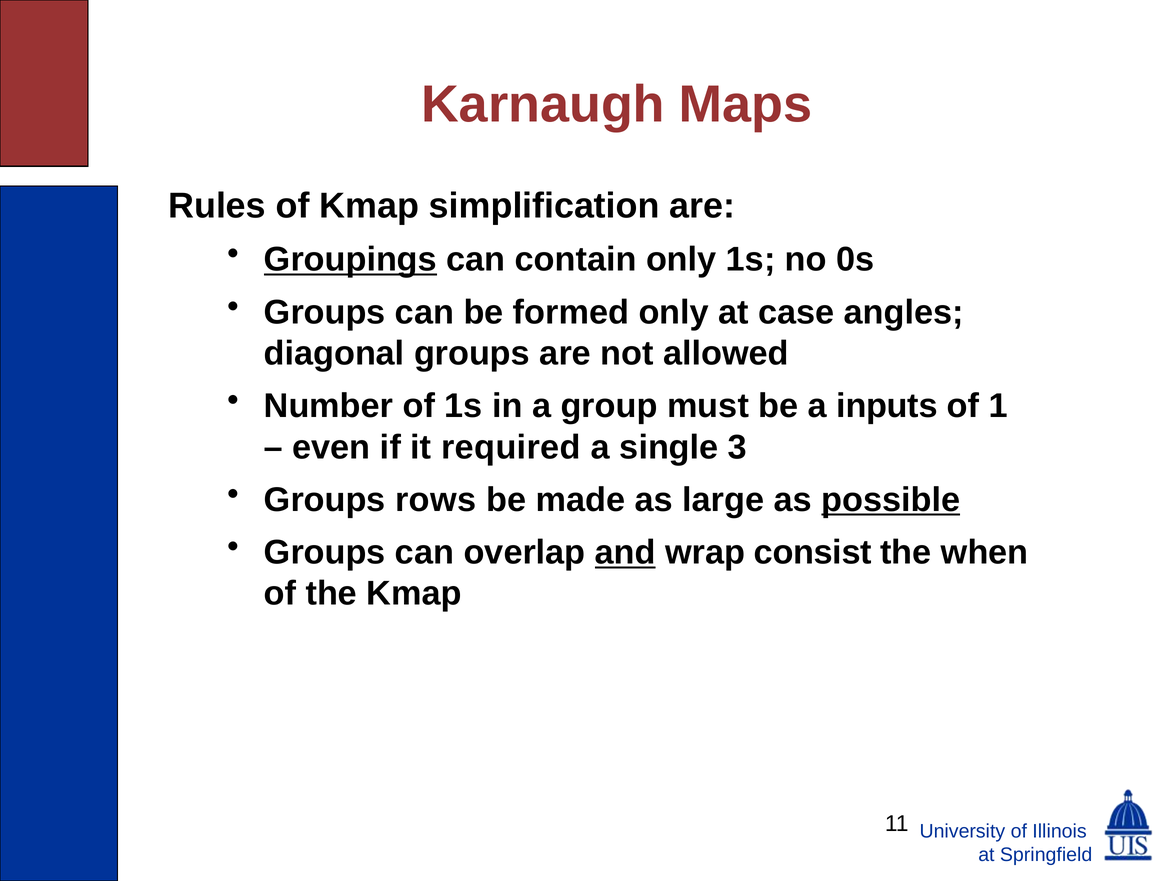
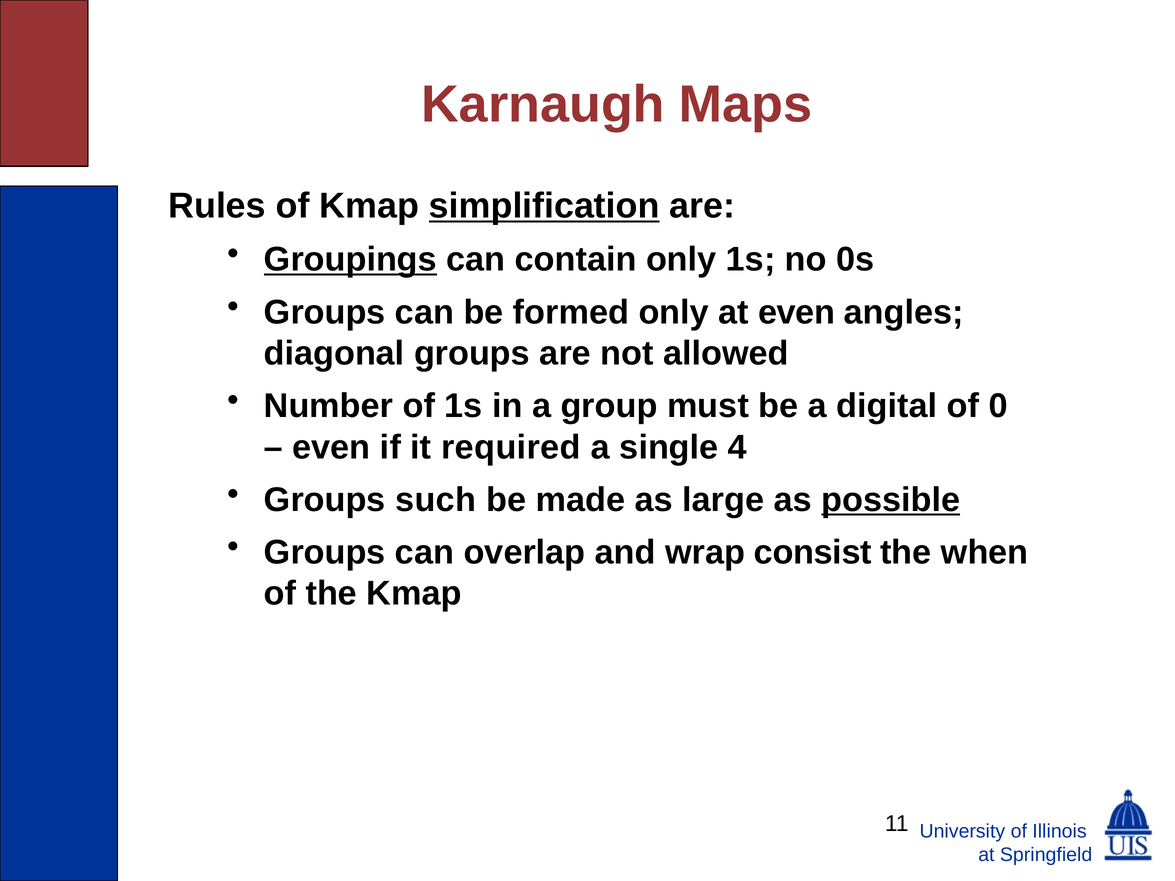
simplification underline: none -> present (544, 206)
at case: case -> even (797, 312)
inputs: inputs -> digital (887, 406)
1: 1 -> 0 (998, 406)
3: 3 -> 4 (737, 447)
rows: rows -> such (436, 500)
and underline: present -> none (625, 553)
